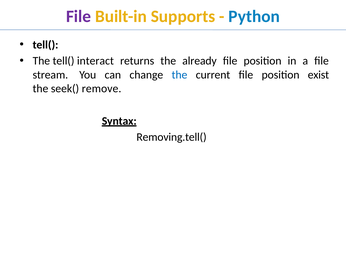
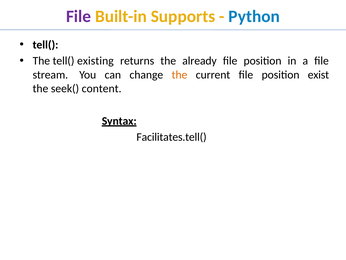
interact: interact -> existing (95, 61)
the colour: blue -> orange (179, 75)
remove: remove -> content (102, 88)
Removing.tell(: Removing.tell( -> Facilitates.tell( (172, 137)
